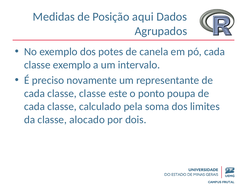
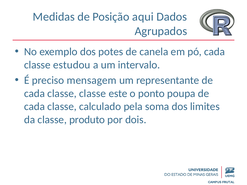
classe exemplo: exemplo -> estudou (72, 65)
novamente: novamente -> mensagem (92, 80)
alocado: alocado -> produto (87, 120)
